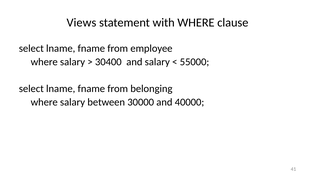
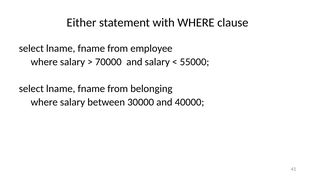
Views: Views -> Either (81, 23)
30400: 30400 -> 70000 (108, 62)
